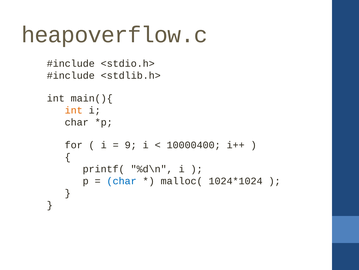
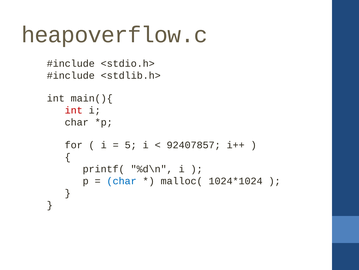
int colour: orange -> red (74, 110)
9: 9 -> 5 (131, 145)
10000400: 10000400 -> 92407857 (194, 145)
